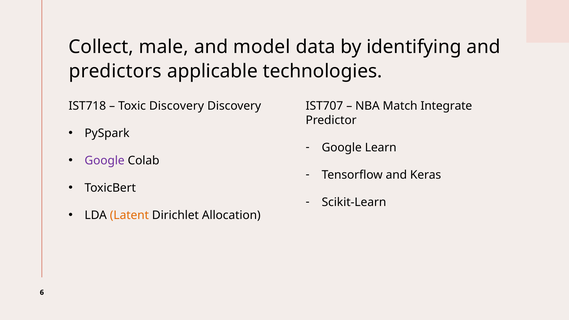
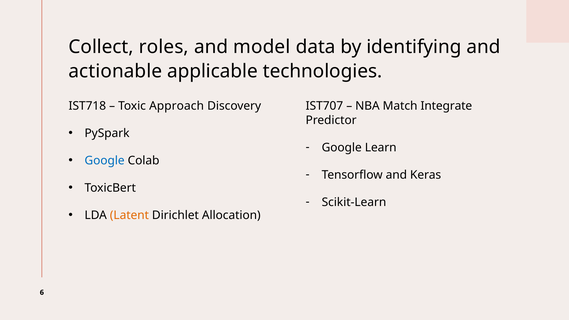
male: male -> roles (164, 47)
predictors: predictors -> actionable (115, 71)
Toxic Discovery: Discovery -> Approach (177, 106)
Google colour: purple -> blue (105, 161)
